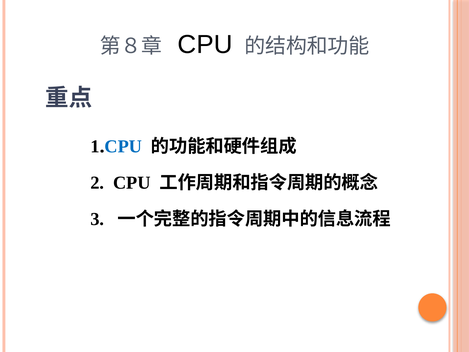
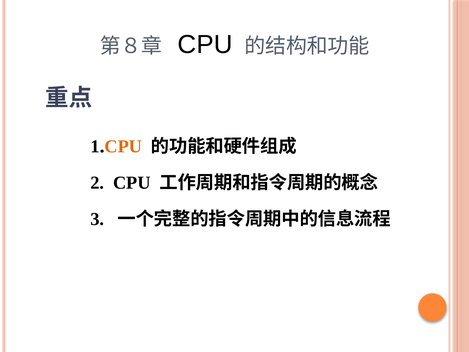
CPU colour: blue -> orange (123, 146)
